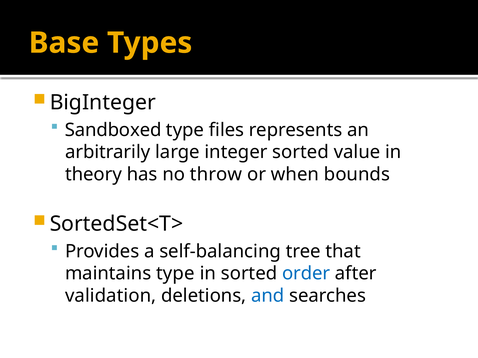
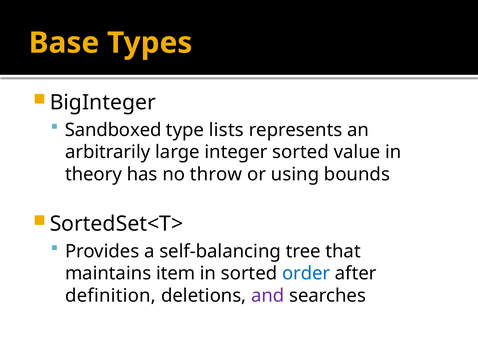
files: files -> lists (226, 130)
when: when -> using (295, 175)
maintains type: type -> item (176, 274)
validation: validation -> definition (111, 296)
and colour: blue -> purple (268, 296)
